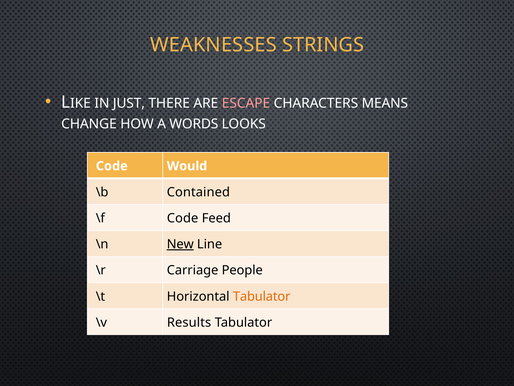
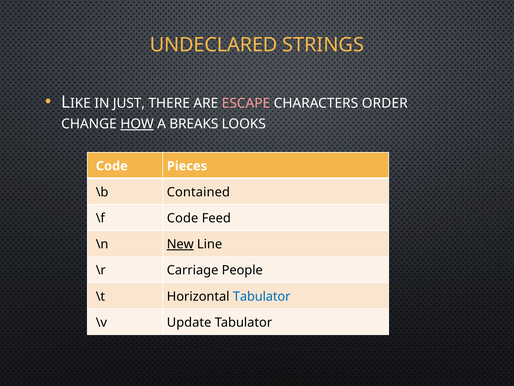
WEAKNESSES: WEAKNESSES -> UNDECLARED (214, 45)
MEANS: MEANS -> ORDER (385, 103)
HOW underline: none -> present (137, 124)
WORDS: WORDS -> BREAKS (194, 124)
Would: Would -> Pieces (187, 166)
Tabulator colour: orange -> blue (262, 296)
Results: Results -> Update (189, 322)
